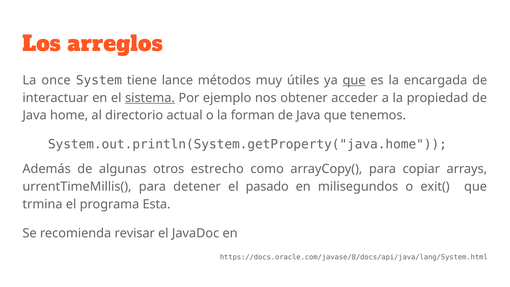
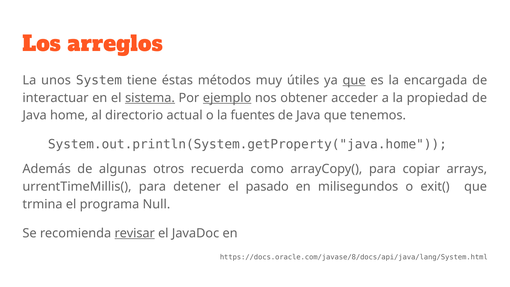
once: once -> unos (56, 80)
lance: lance -> éstas (177, 80)
ejemplo underline: none -> present (227, 98)
forman: forman -> fuentes (253, 115)
estrecho: estrecho -> recuerda (217, 169)
Esta: Esta -> Null (156, 204)
revisar underline: none -> present (135, 233)
